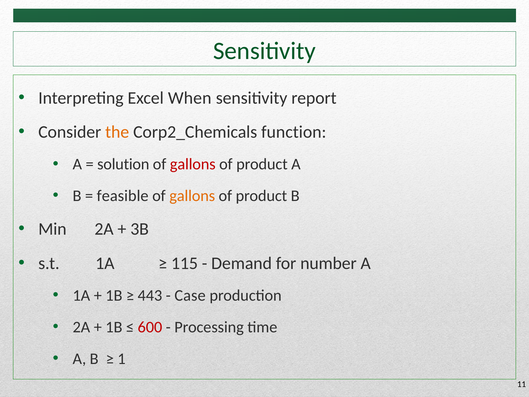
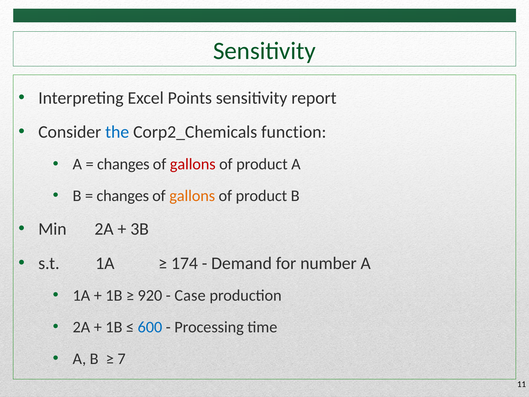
When: When -> Points (190, 98)
the colour: orange -> blue (117, 132)
solution: solution -> changes (123, 164)
feasible: feasible -> changes (123, 196)
115: 115 -> 174 (184, 263)
443: 443 -> 920 (150, 295)
600 colour: red -> blue (150, 327)
1: 1 -> 7 (122, 358)
